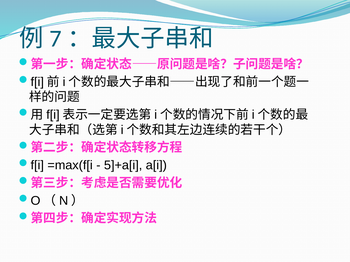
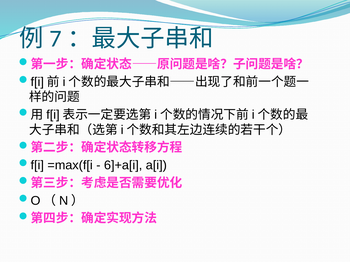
5]+a[i: 5]+a[i -> 6]+a[i (123, 166)
